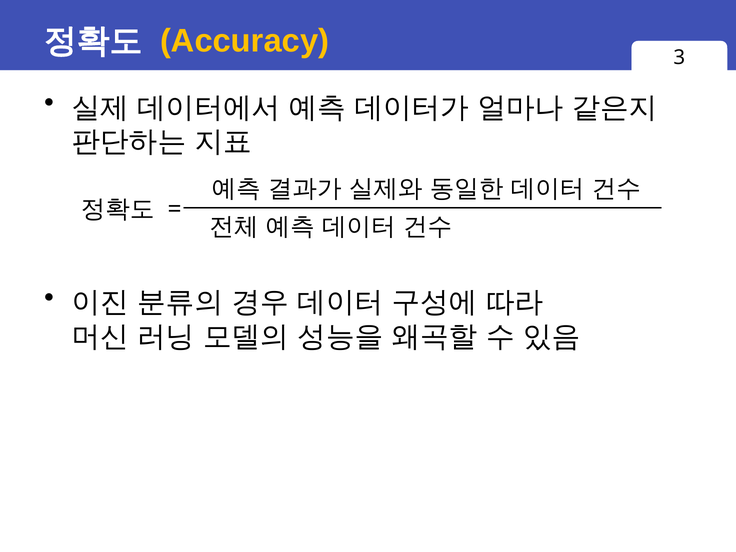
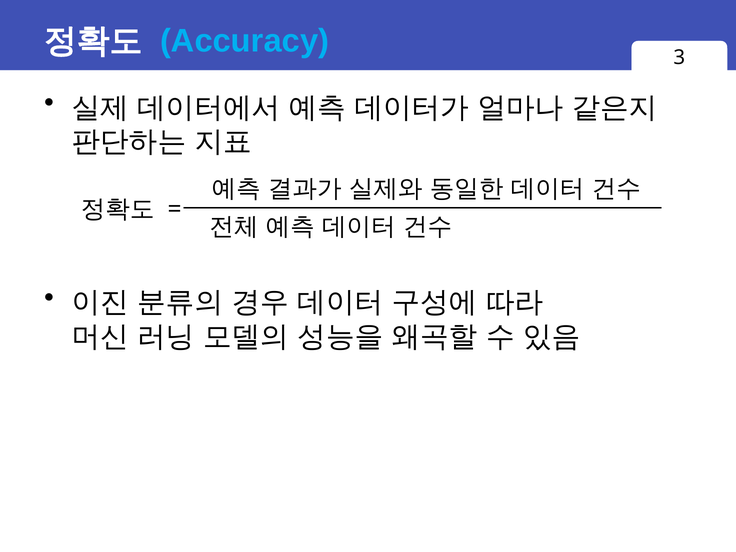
Accuracy colour: yellow -> light blue (245, 41)
